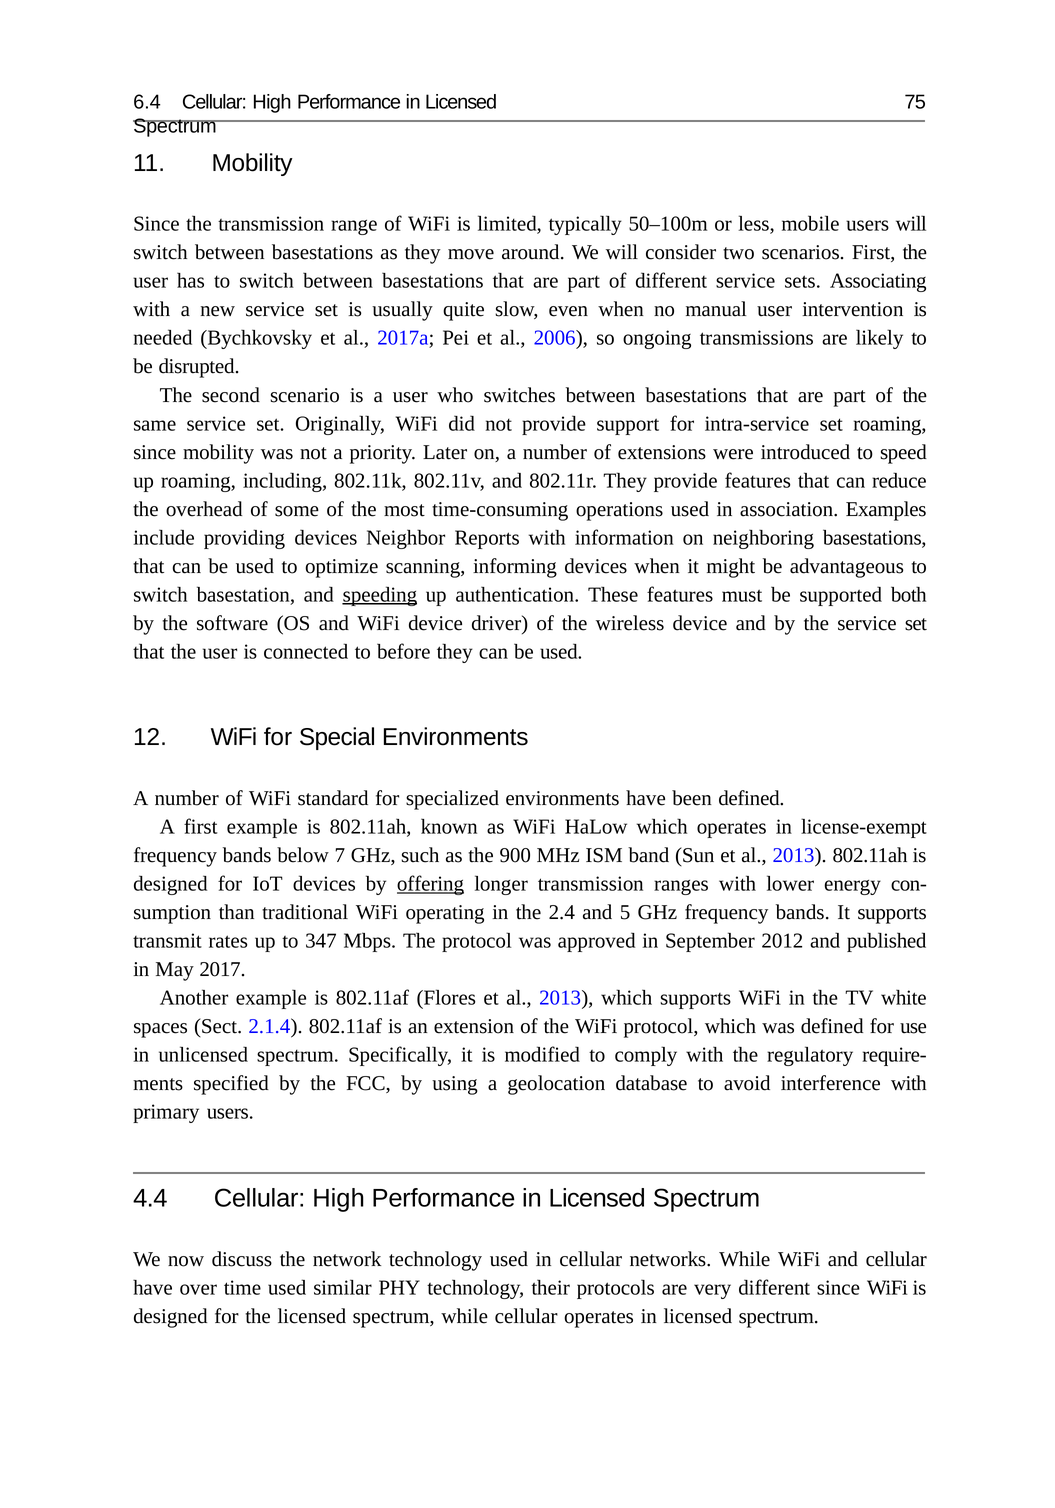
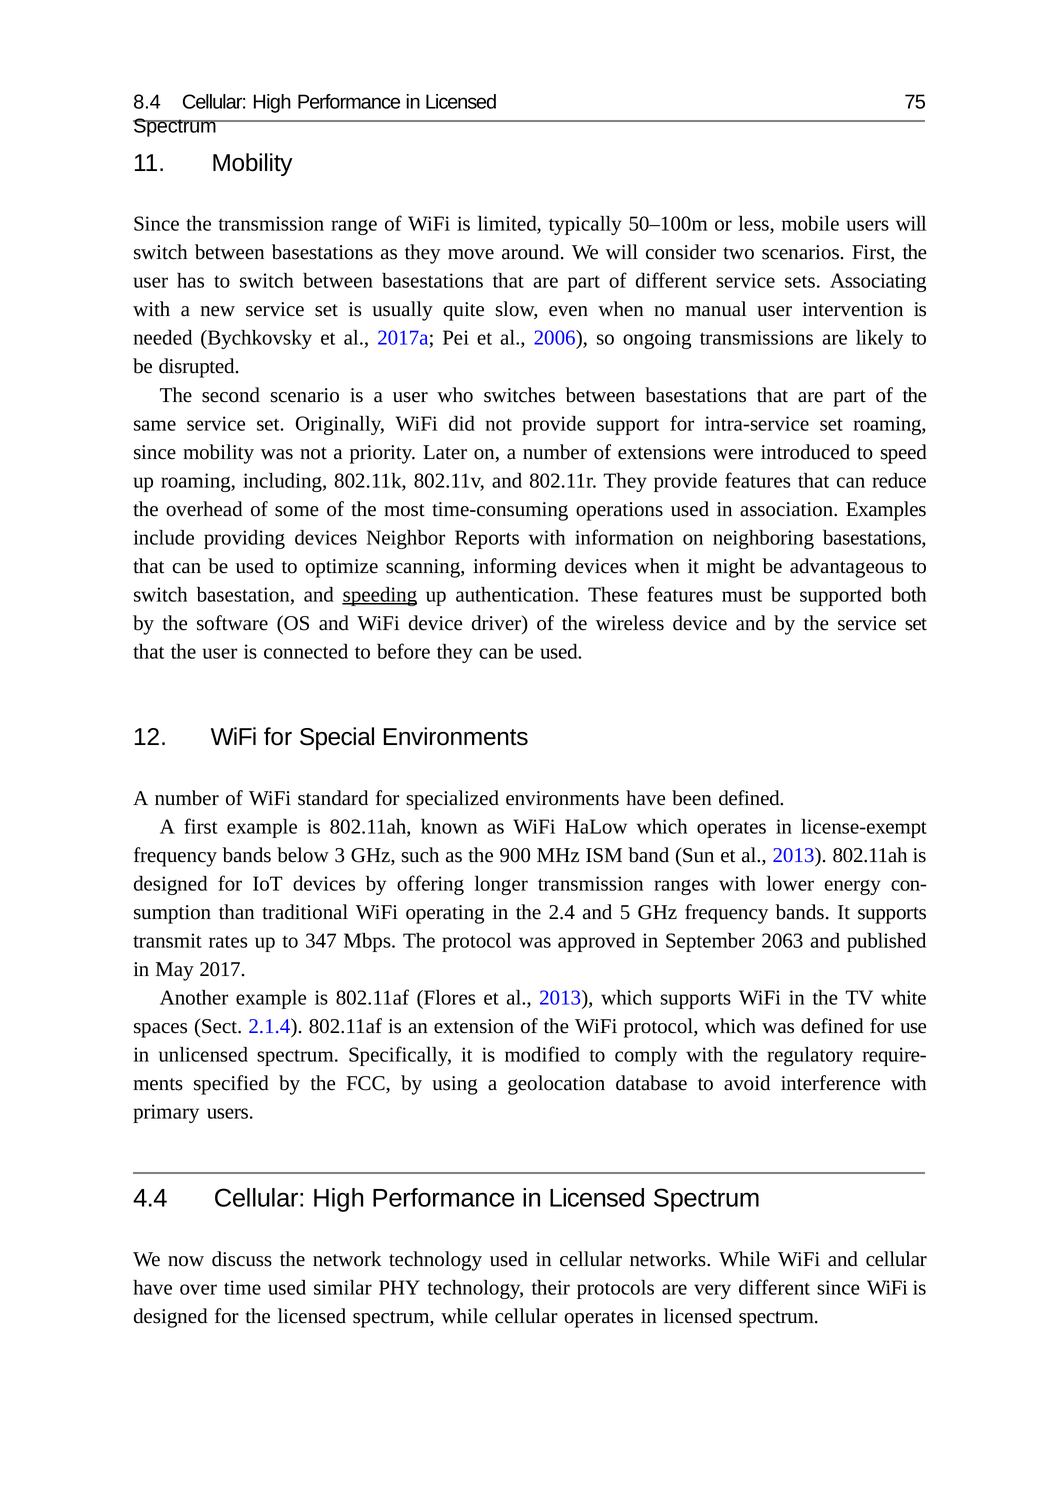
6.4: 6.4 -> 8.4 (147, 102)
7: 7 -> 3 (340, 856)
offering underline: present -> none (430, 884)
2012: 2012 -> 2063 (782, 941)
